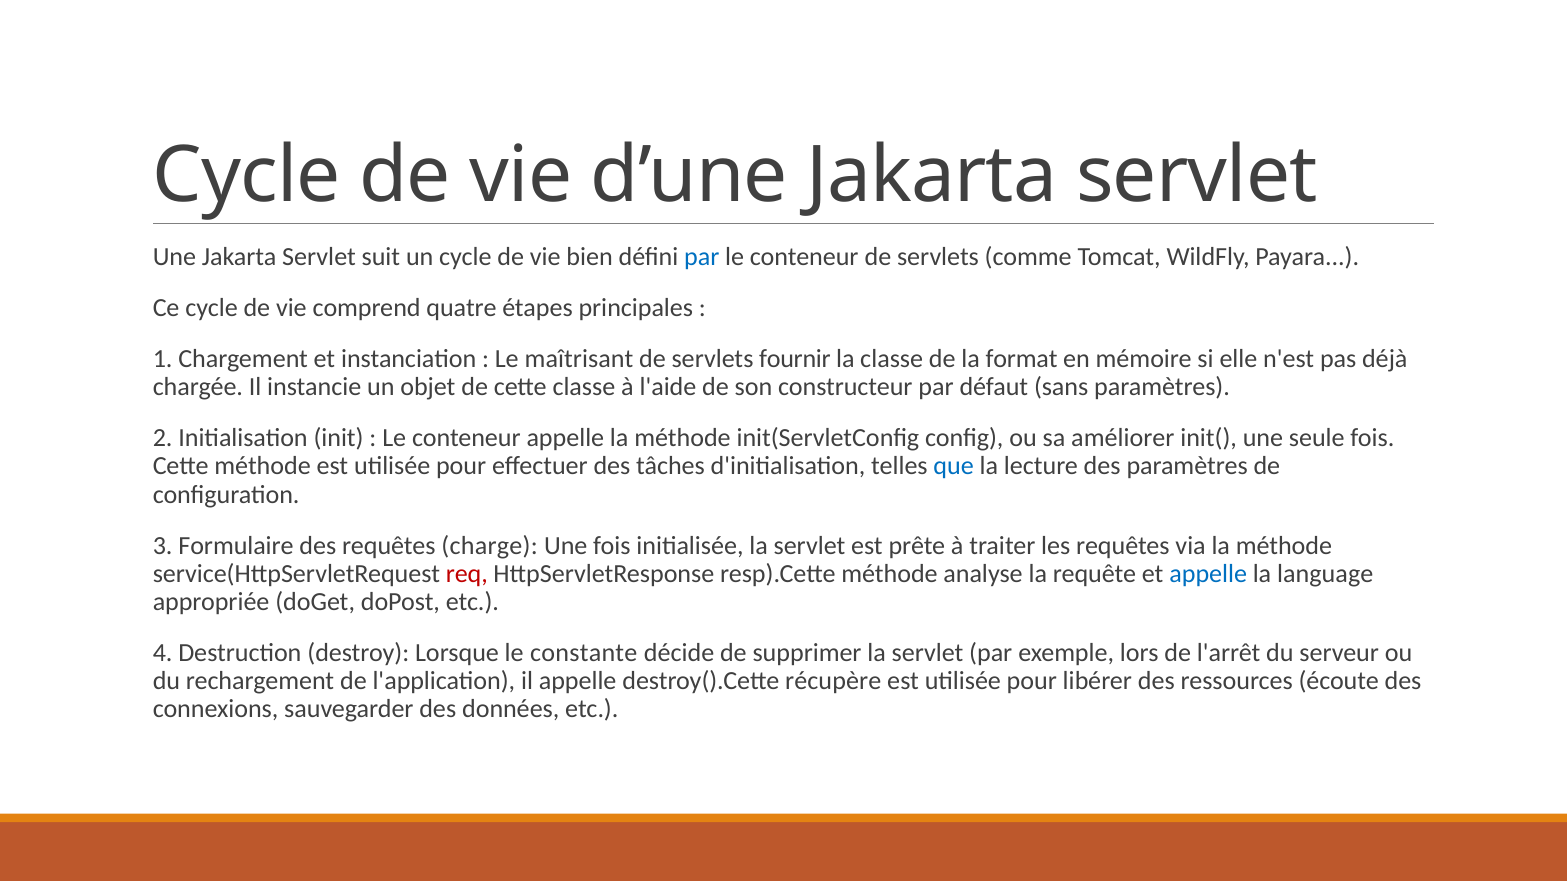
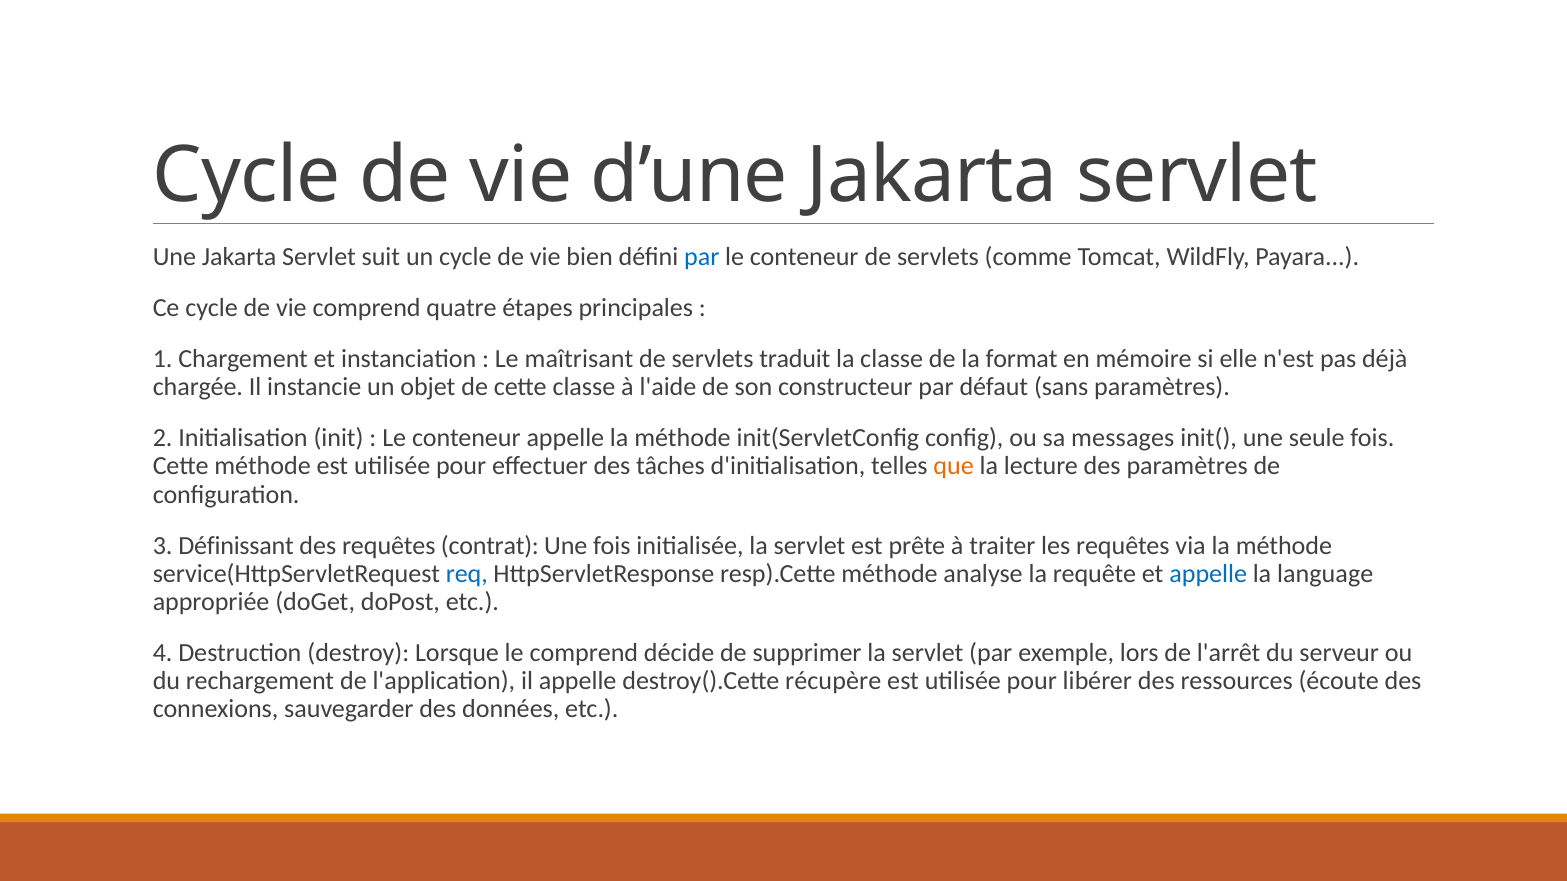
fournir: fournir -> traduit (795, 359)
améliorer: améliorer -> messages (1123, 438)
que colour: blue -> orange (954, 466)
Formulaire: Formulaire -> Définissant (236, 546)
charge: charge -> contrat (490, 546)
req colour: red -> blue (467, 574)
le constante: constante -> comprend (584, 653)
